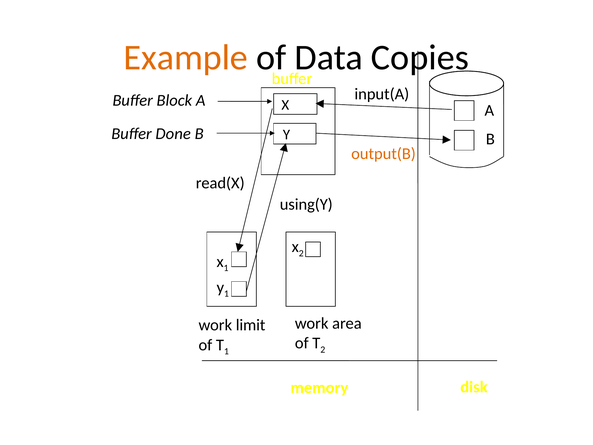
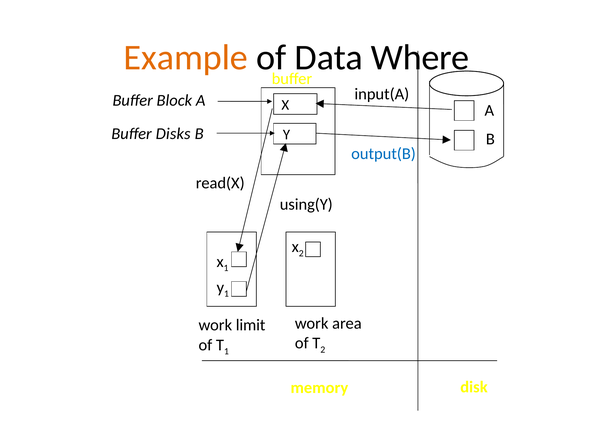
Copies: Copies -> Where (420, 57)
Done: Done -> Disks (173, 134)
output(B colour: orange -> blue (383, 154)
